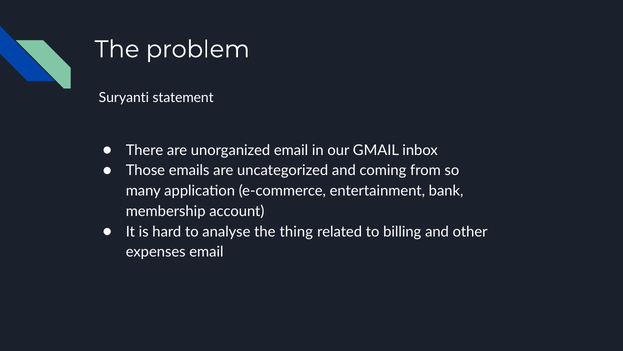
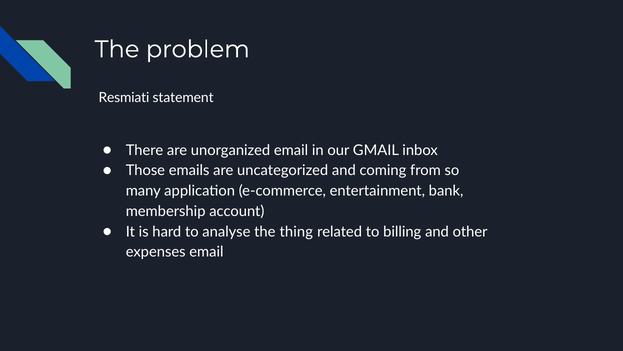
Suryanti: Suryanti -> Resmiati (124, 98)
